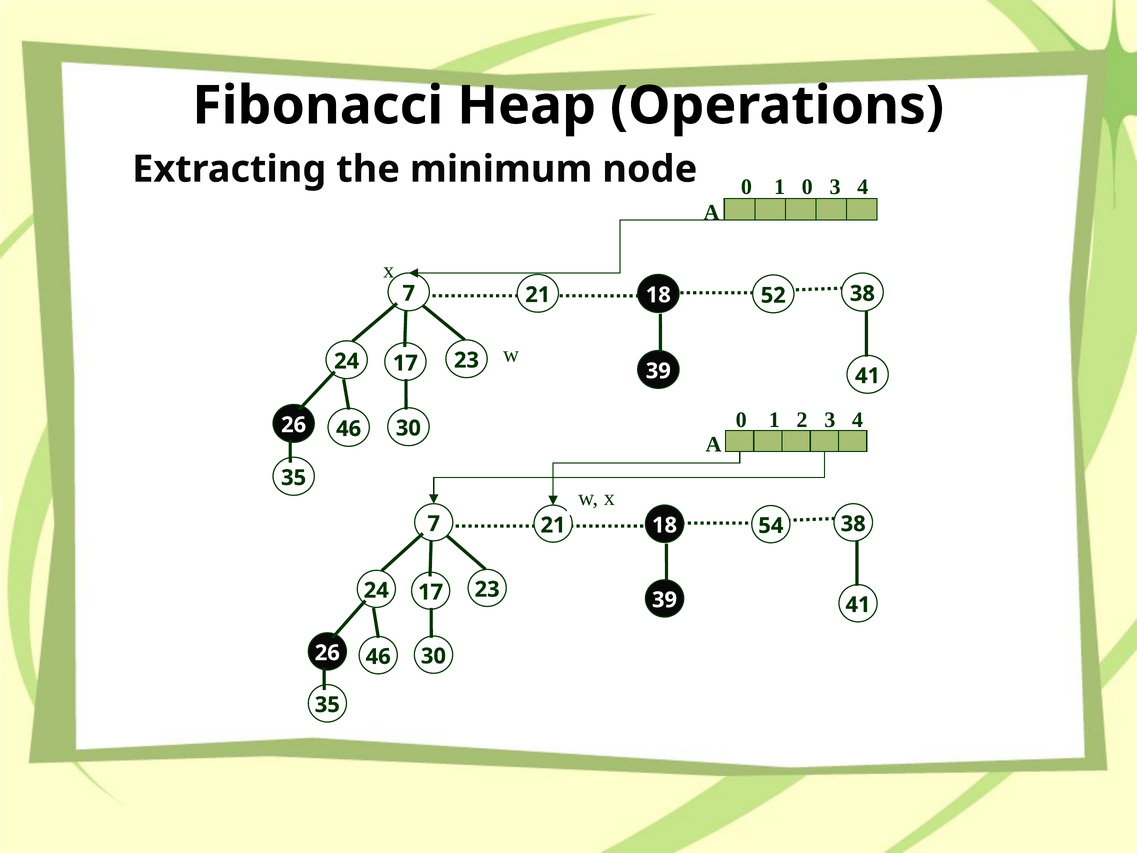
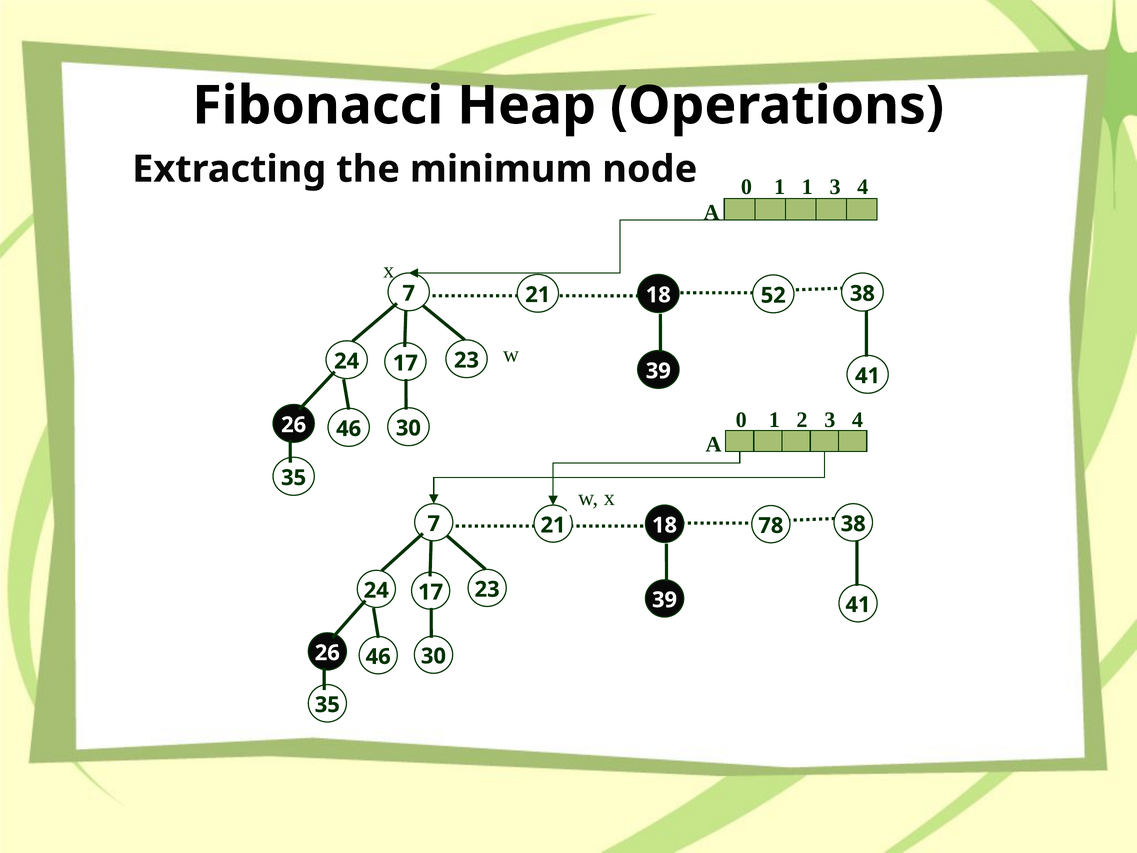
1 0: 0 -> 1 (807, 187)
54: 54 -> 78 (771, 526)
